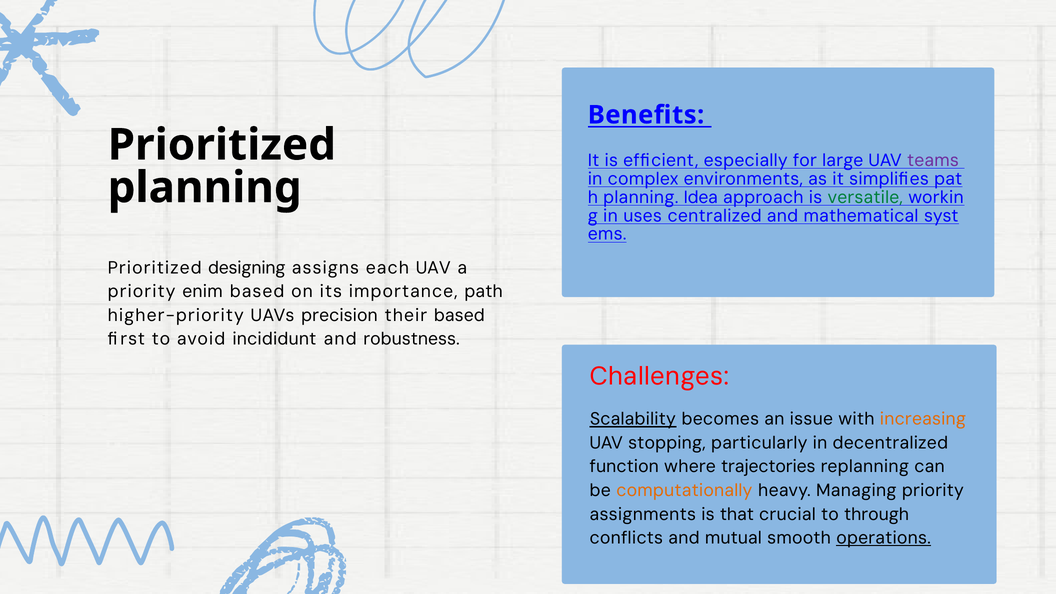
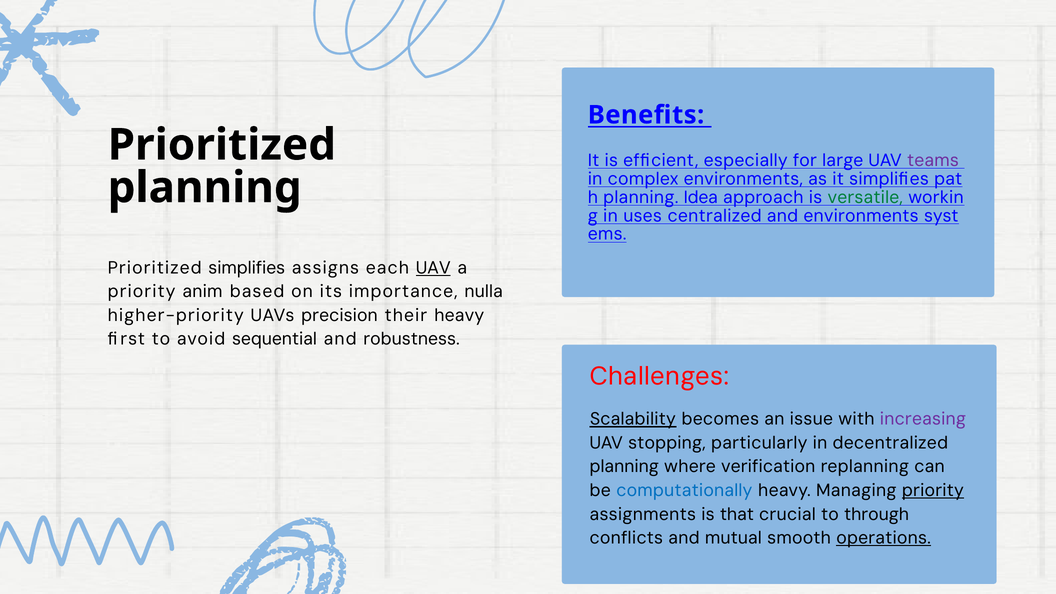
and mathematical: mathematical -> environments (861, 216)
Prioritized designing: designing -> simplifies (247, 268)
UAV underline: none -> present (433, 268)
enim: enim -> anim (203, 292)
path: path -> nulla (484, 292)
their based: based -> heavy (459, 315)
incididunt: incididunt -> sequential (274, 339)
increasing colour: orange -> purple (923, 419)
function: function -> planning (624, 467)
trajectories: trajectories -> verification (768, 467)
computationally colour: orange -> blue (684, 490)
priority underline: none -> present (933, 490)
